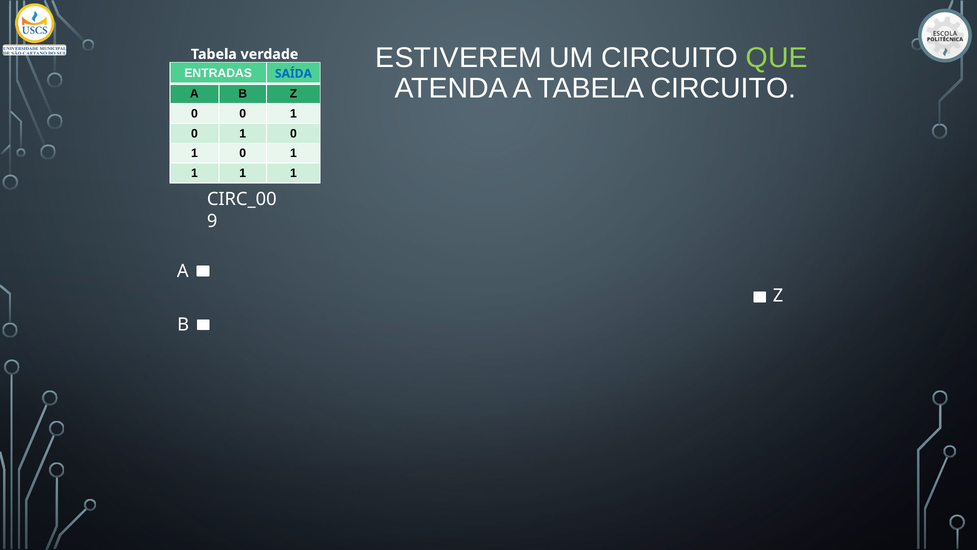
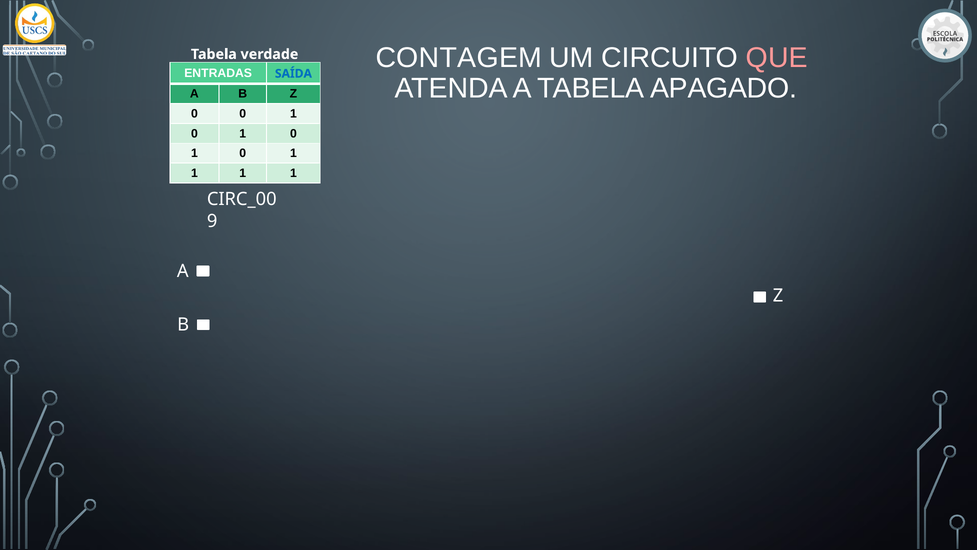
ESTIVEREM: ESTIVEREM -> CONTAGEM (459, 58)
QUE colour: light green -> pink (777, 58)
TABELA CIRCUITO: CIRCUITO -> APAGADO (724, 88)
